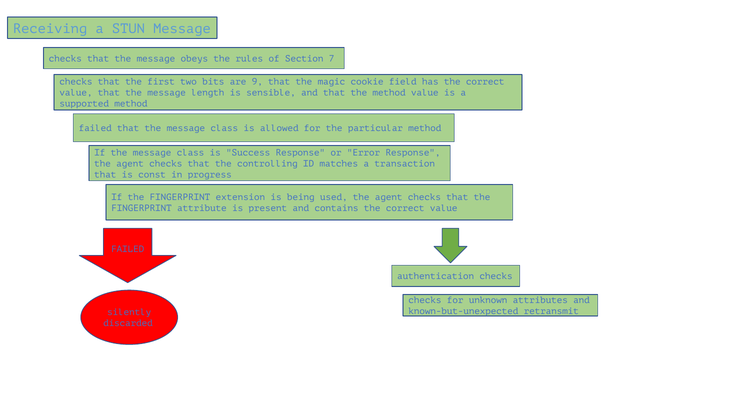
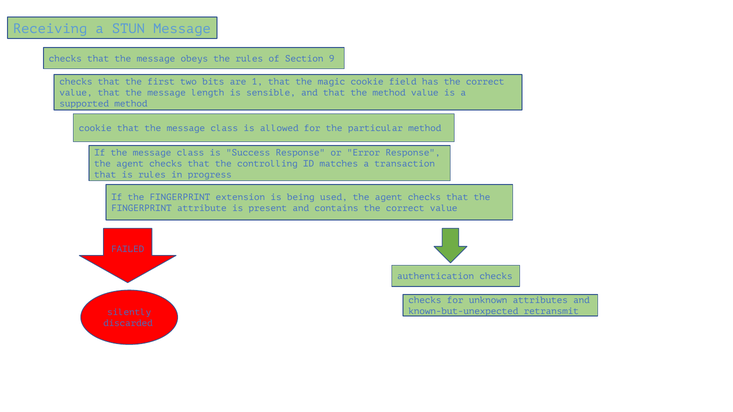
7: 7 -> 9 (332, 59)
9: 9 -> 1 (257, 82)
failed: failed -> cookie (95, 128)
is const: const -> rules (152, 175)
